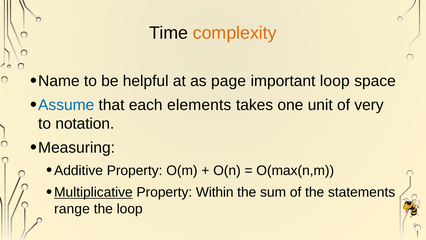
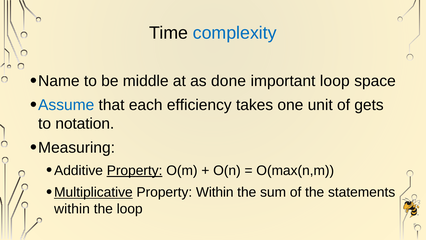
complexity colour: orange -> blue (235, 33)
helpful: helpful -> middle (146, 81)
page: page -> done (229, 81)
elements: elements -> efficiency (199, 105)
very: very -> gets (369, 105)
Property underline: none -> present (135, 170)
range: range -> within (72, 209)
